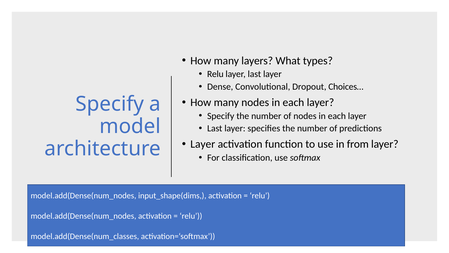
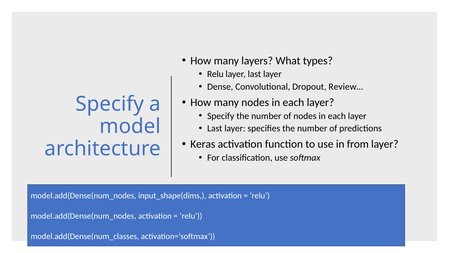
Choices…: Choices… -> Review… (346, 86)
Layer: Layer -> Keras (203, 144)
